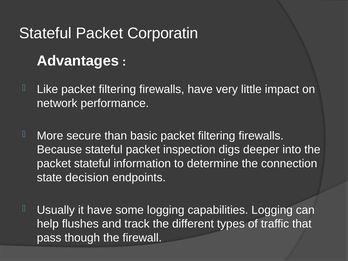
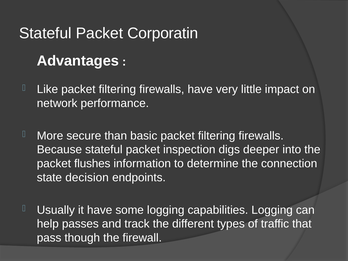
packet stateful: stateful -> flushes (92, 164)
flushes: flushes -> passes (80, 224)
